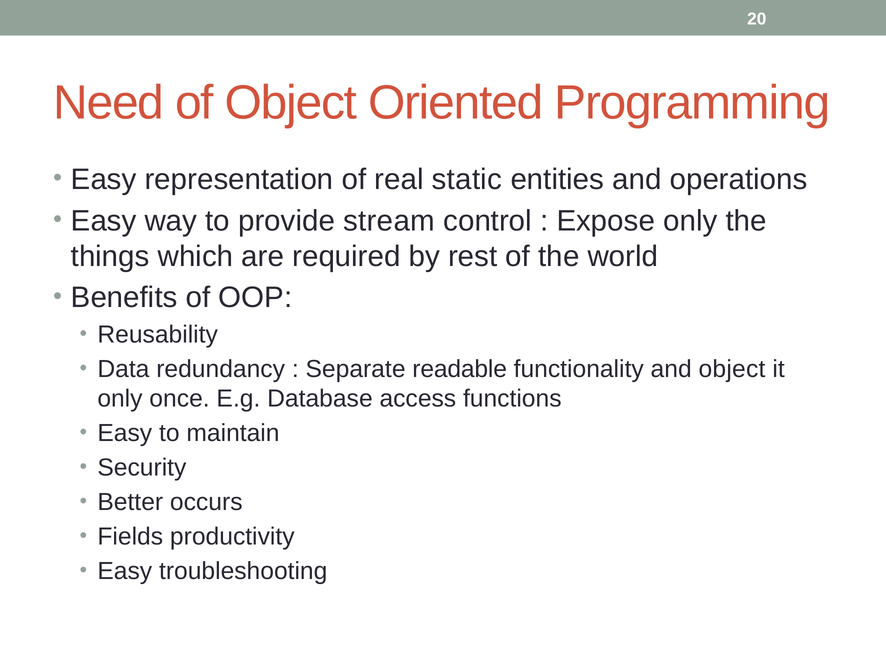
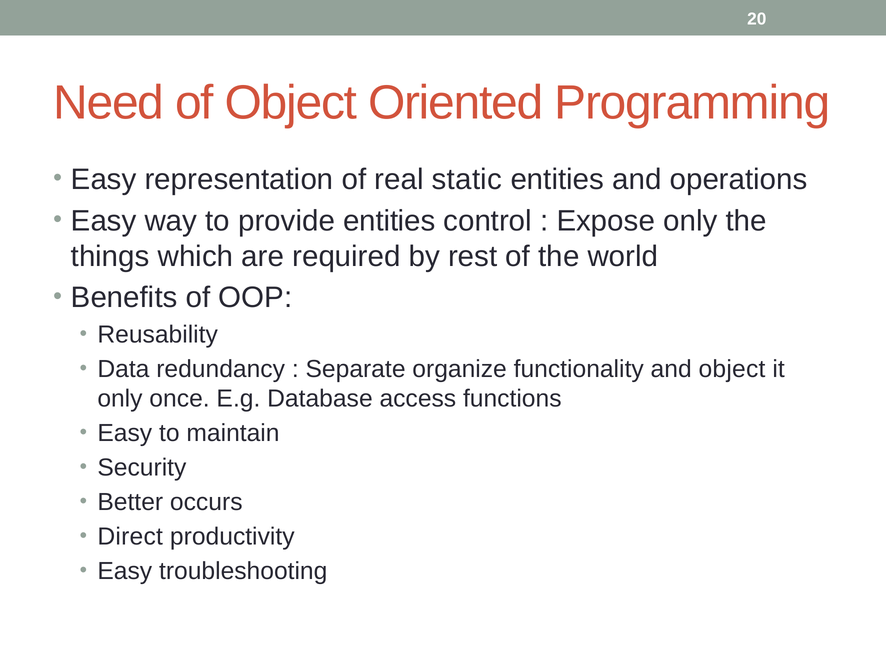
provide stream: stream -> entities (389, 221)
readable: readable -> organize (460, 369)
Fields: Fields -> Direct (130, 536)
